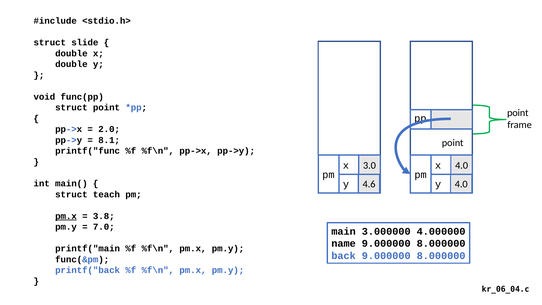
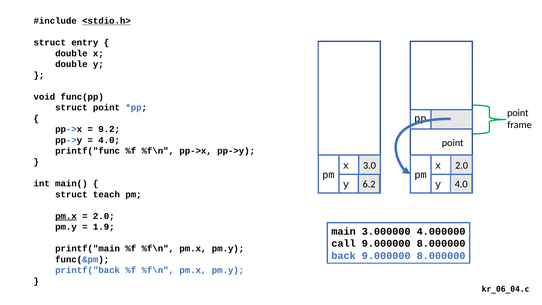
<stdio.h> underline: none -> present (106, 21)
slide: slide -> entry (85, 43)
2.0: 2.0 -> 9.2 (109, 129)
8.1: 8.1 -> 4.0 (109, 140)
4.0: 4.0 -> 2.0 (462, 165)
4.6: 4.6 -> 6.2 (369, 184)
3.8: 3.8 -> 2.0 (104, 216)
7.0: 7.0 -> 1.9 (104, 227)
name: name -> call (344, 243)
